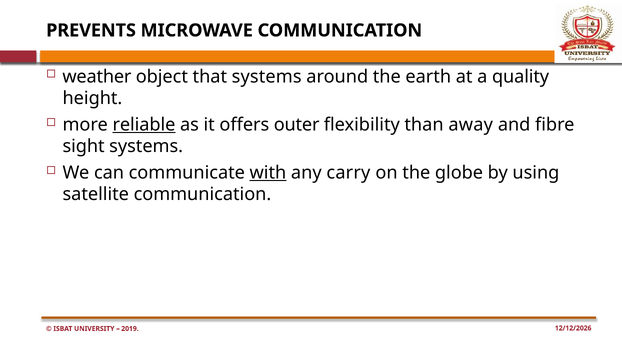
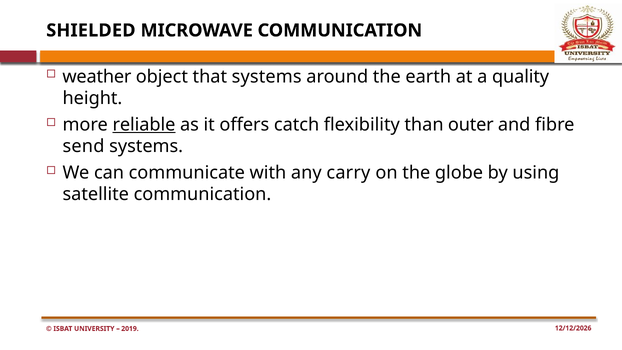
PREVENTS: PREVENTS -> SHIELDED (91, 30)
outer: outer -> catch (297, 125)
away: away -> outer (471, 125)
sight: sight -> send (84, 146)
with underline: present -> none (268, 173)
